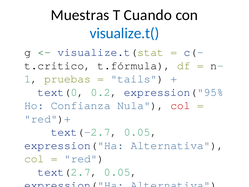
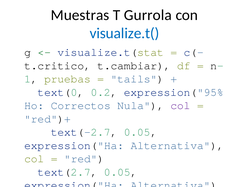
Cuando: Cuando -> Gurrola (148, 15)
t.fórmula: t.fórmula -> t.cambiar (134, 66)
Confianza: Confianza -> Correctos (81, 105)
col colour: red -> purple (180, 105)
